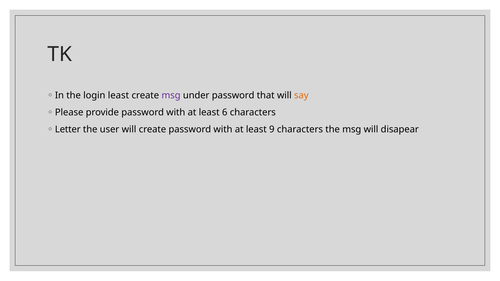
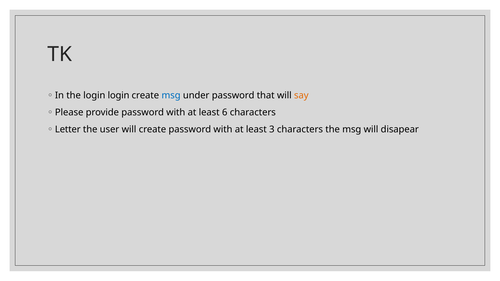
login least: least -> login (119, 96)
msg colour: purple -> blue (171, 96)
9: 9 -> 3 (272, 130)
